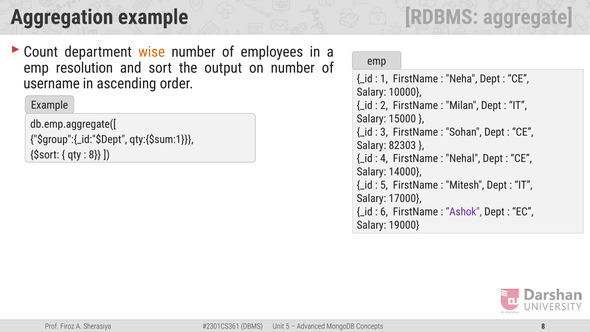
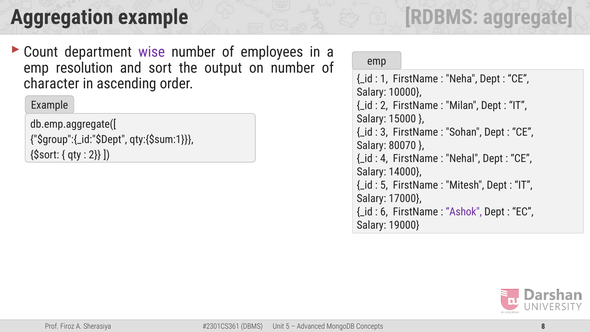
wise colour: orange -> purple (152, 52)
username: username -> character (51, 84)
82303: 82303 -> 80070 (402, 145)
8: 8 -> 2 (95, 155)
